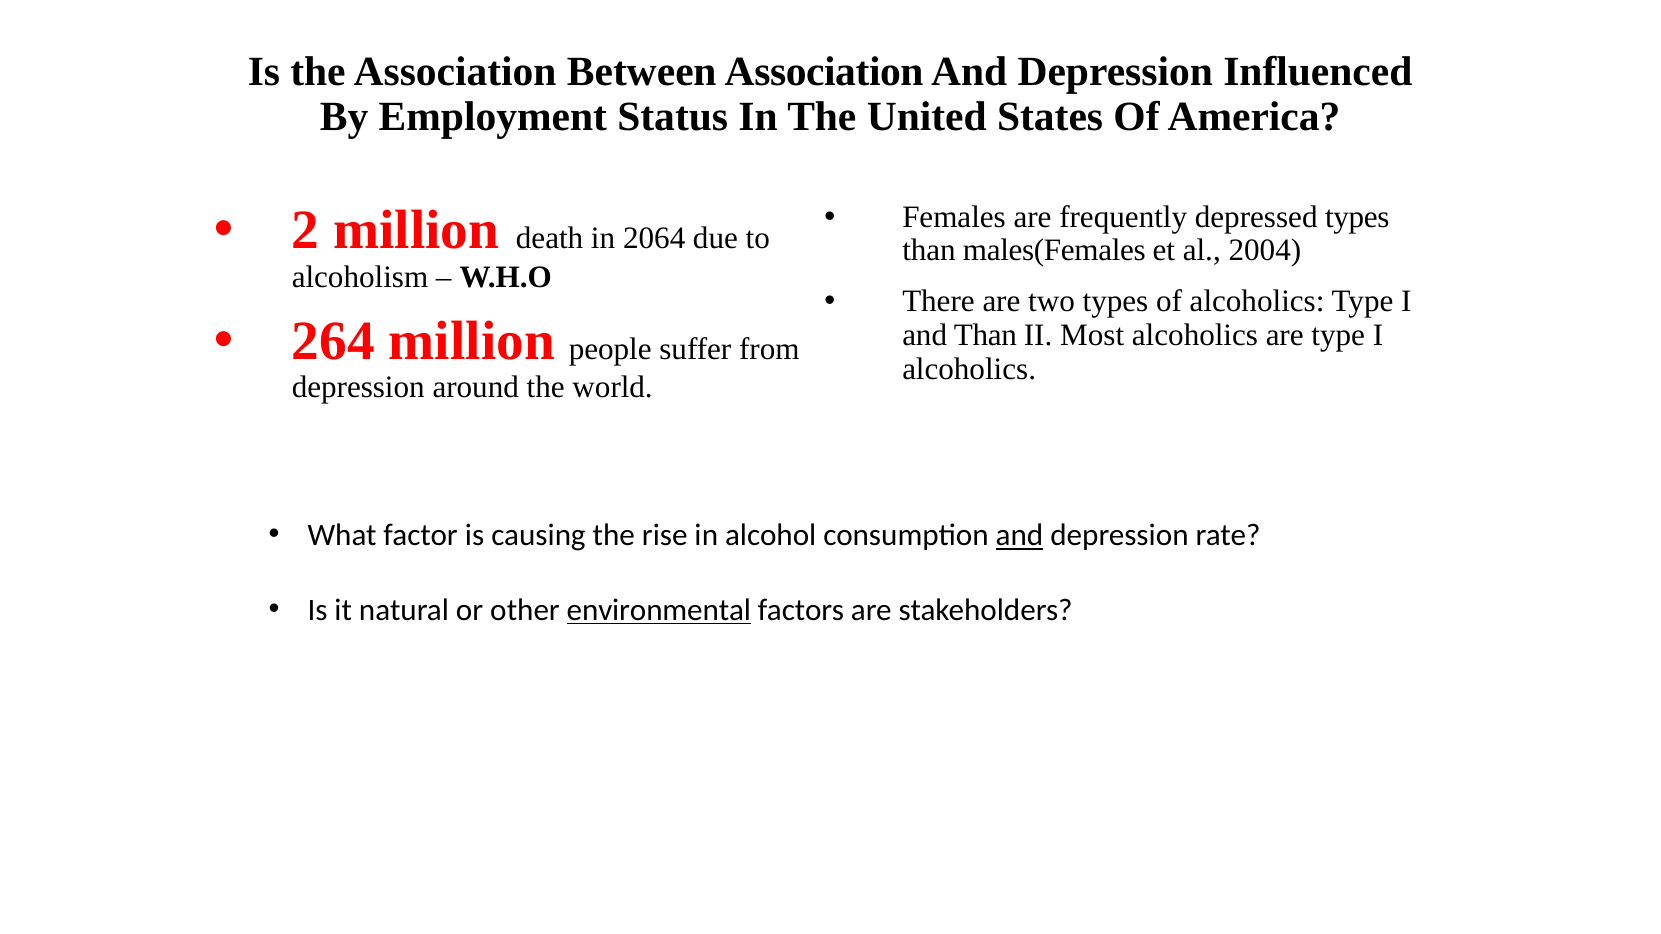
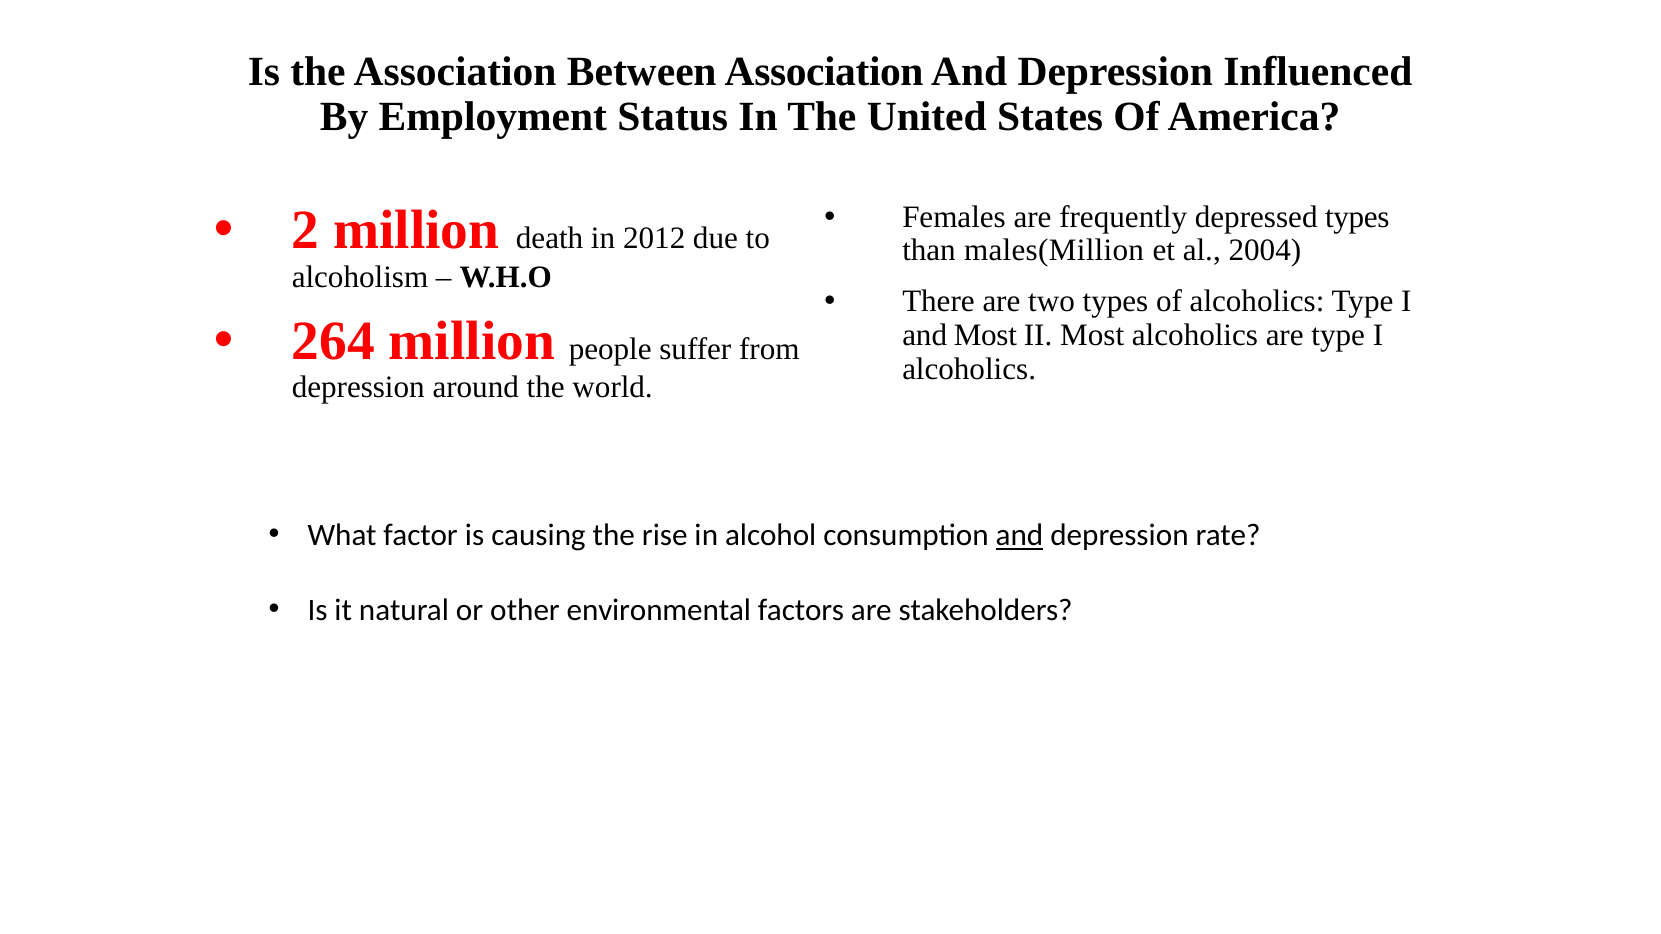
2064: 2064 -> 2012 (654, 238)
males(Females: males(Females -> males(Million (1054, 251)
and Than: Than -> Most (985, 335)
environmental underline: present -> none (659, 610)
